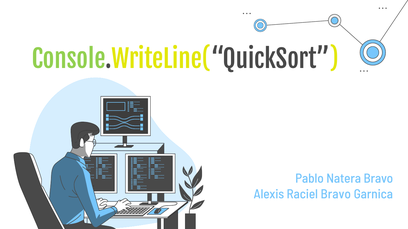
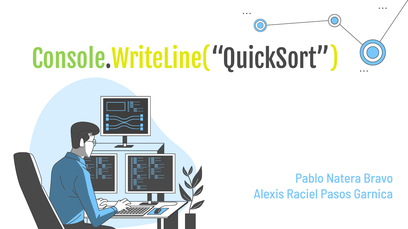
Raciel Bravo: Bravo -> Pasos (336, 194)
